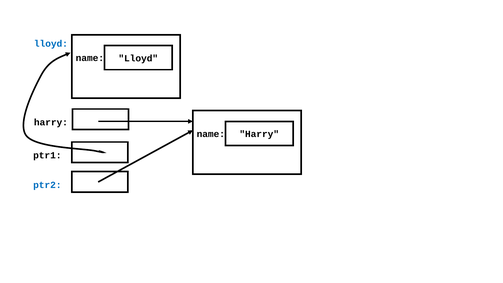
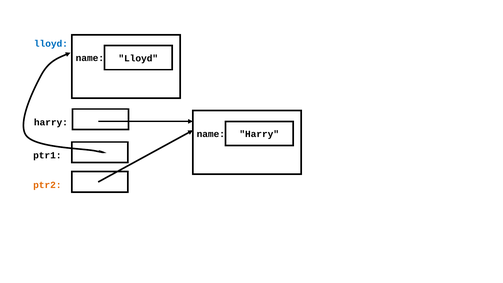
ptr2 colour: blue -> orange (47, 185)
